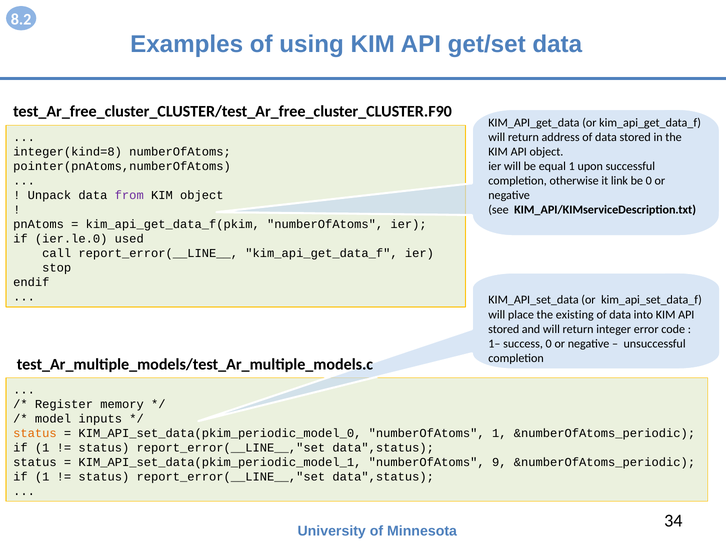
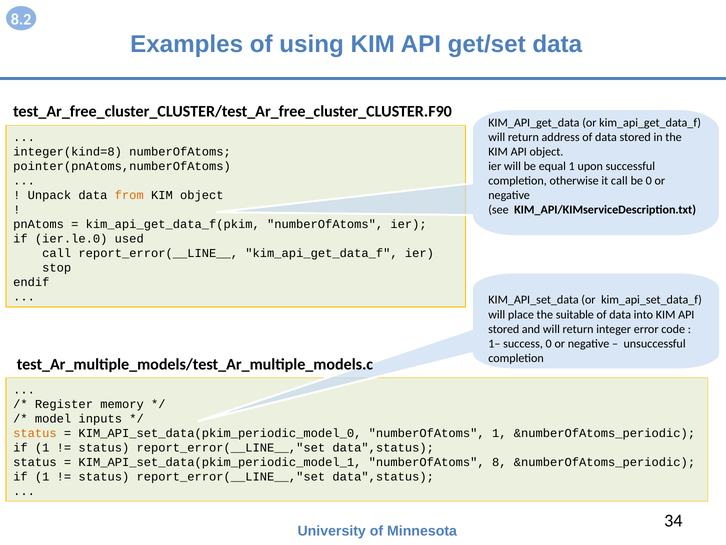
it link: link -> call (619, 181)
from colour: purple -> orange (129, 195)
existing: existing -> suitable (575, 314)
9: 9 -> 8 (499, 462)
